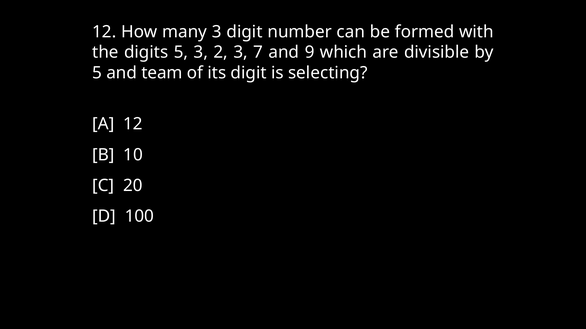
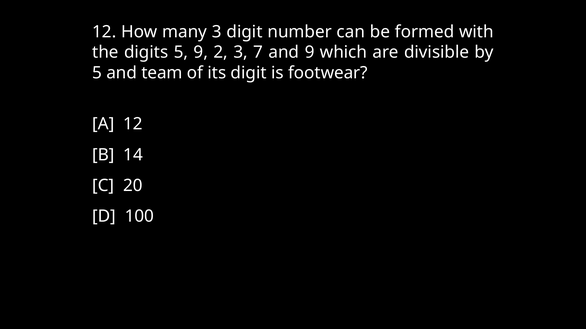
5 3: 3 -> 9 (201, 52)
selecting: selecting -> footwear (328, 73)
10: 10 -> 14 (133, 155)
